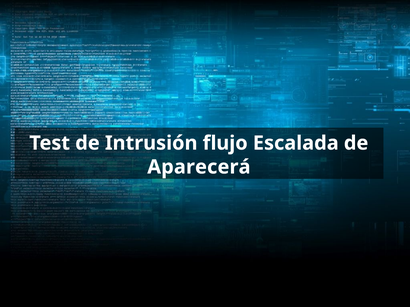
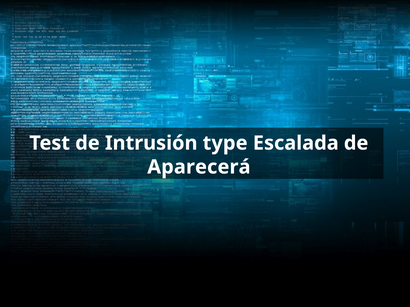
flujo: flujo -> type (225, 143)
